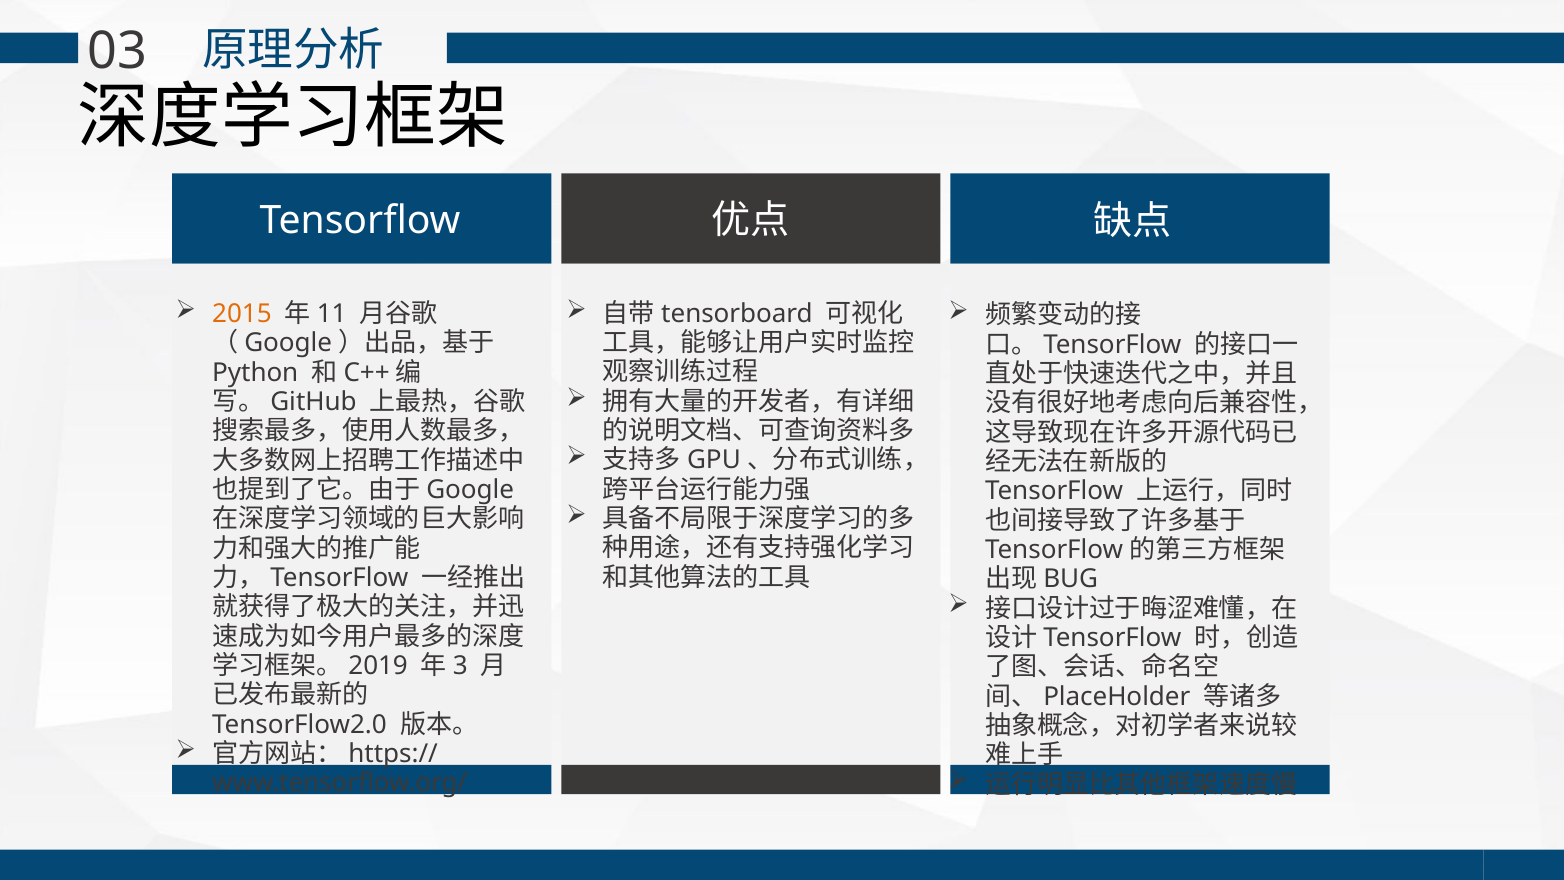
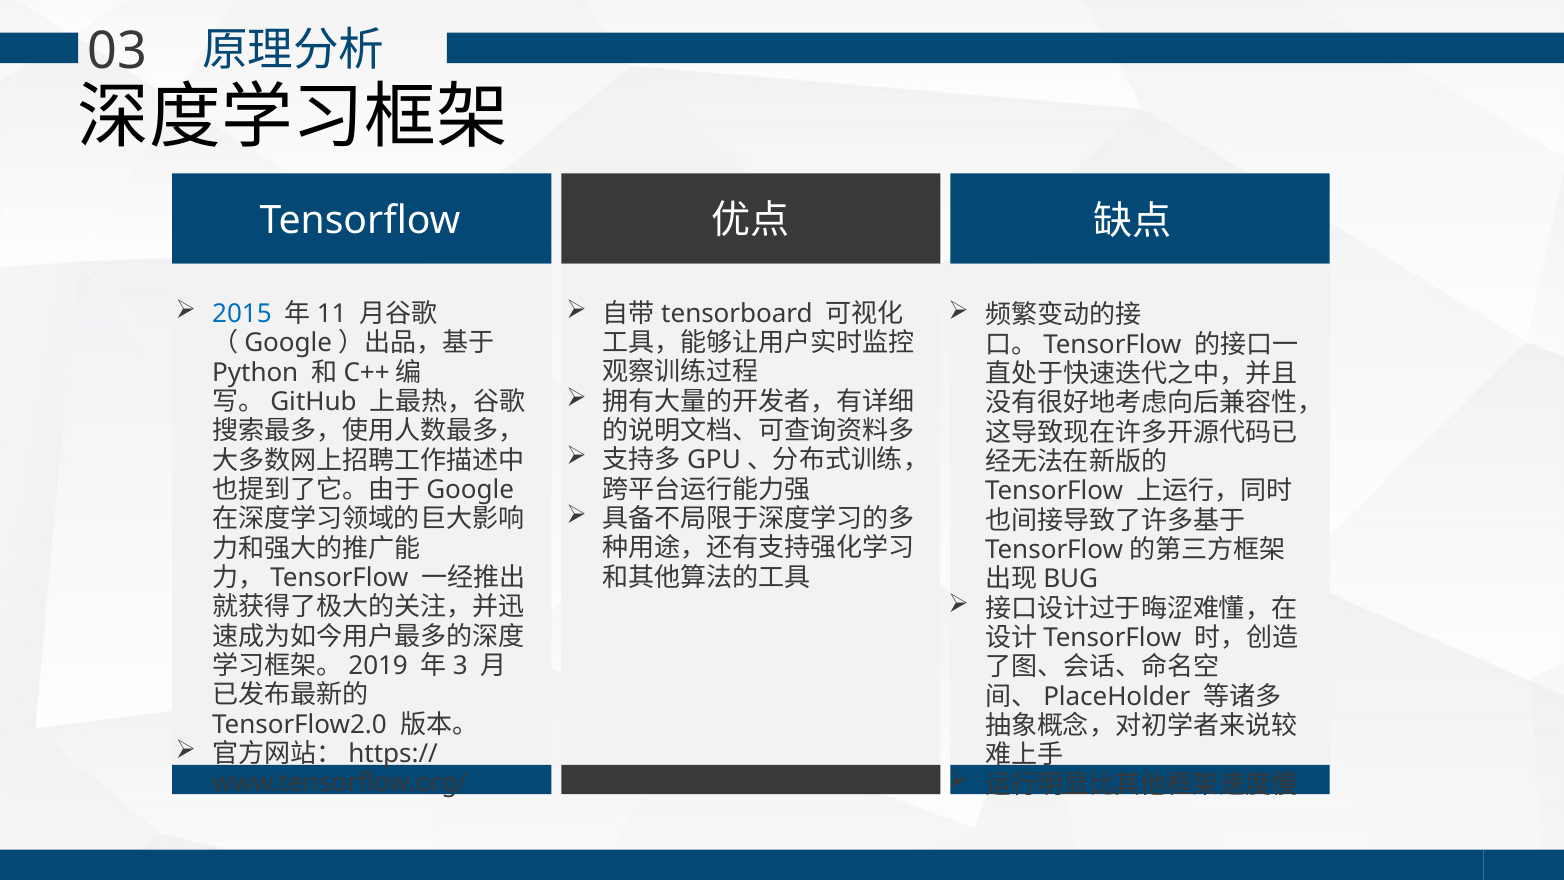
2015 colour: orange -> blue (242, 314)
